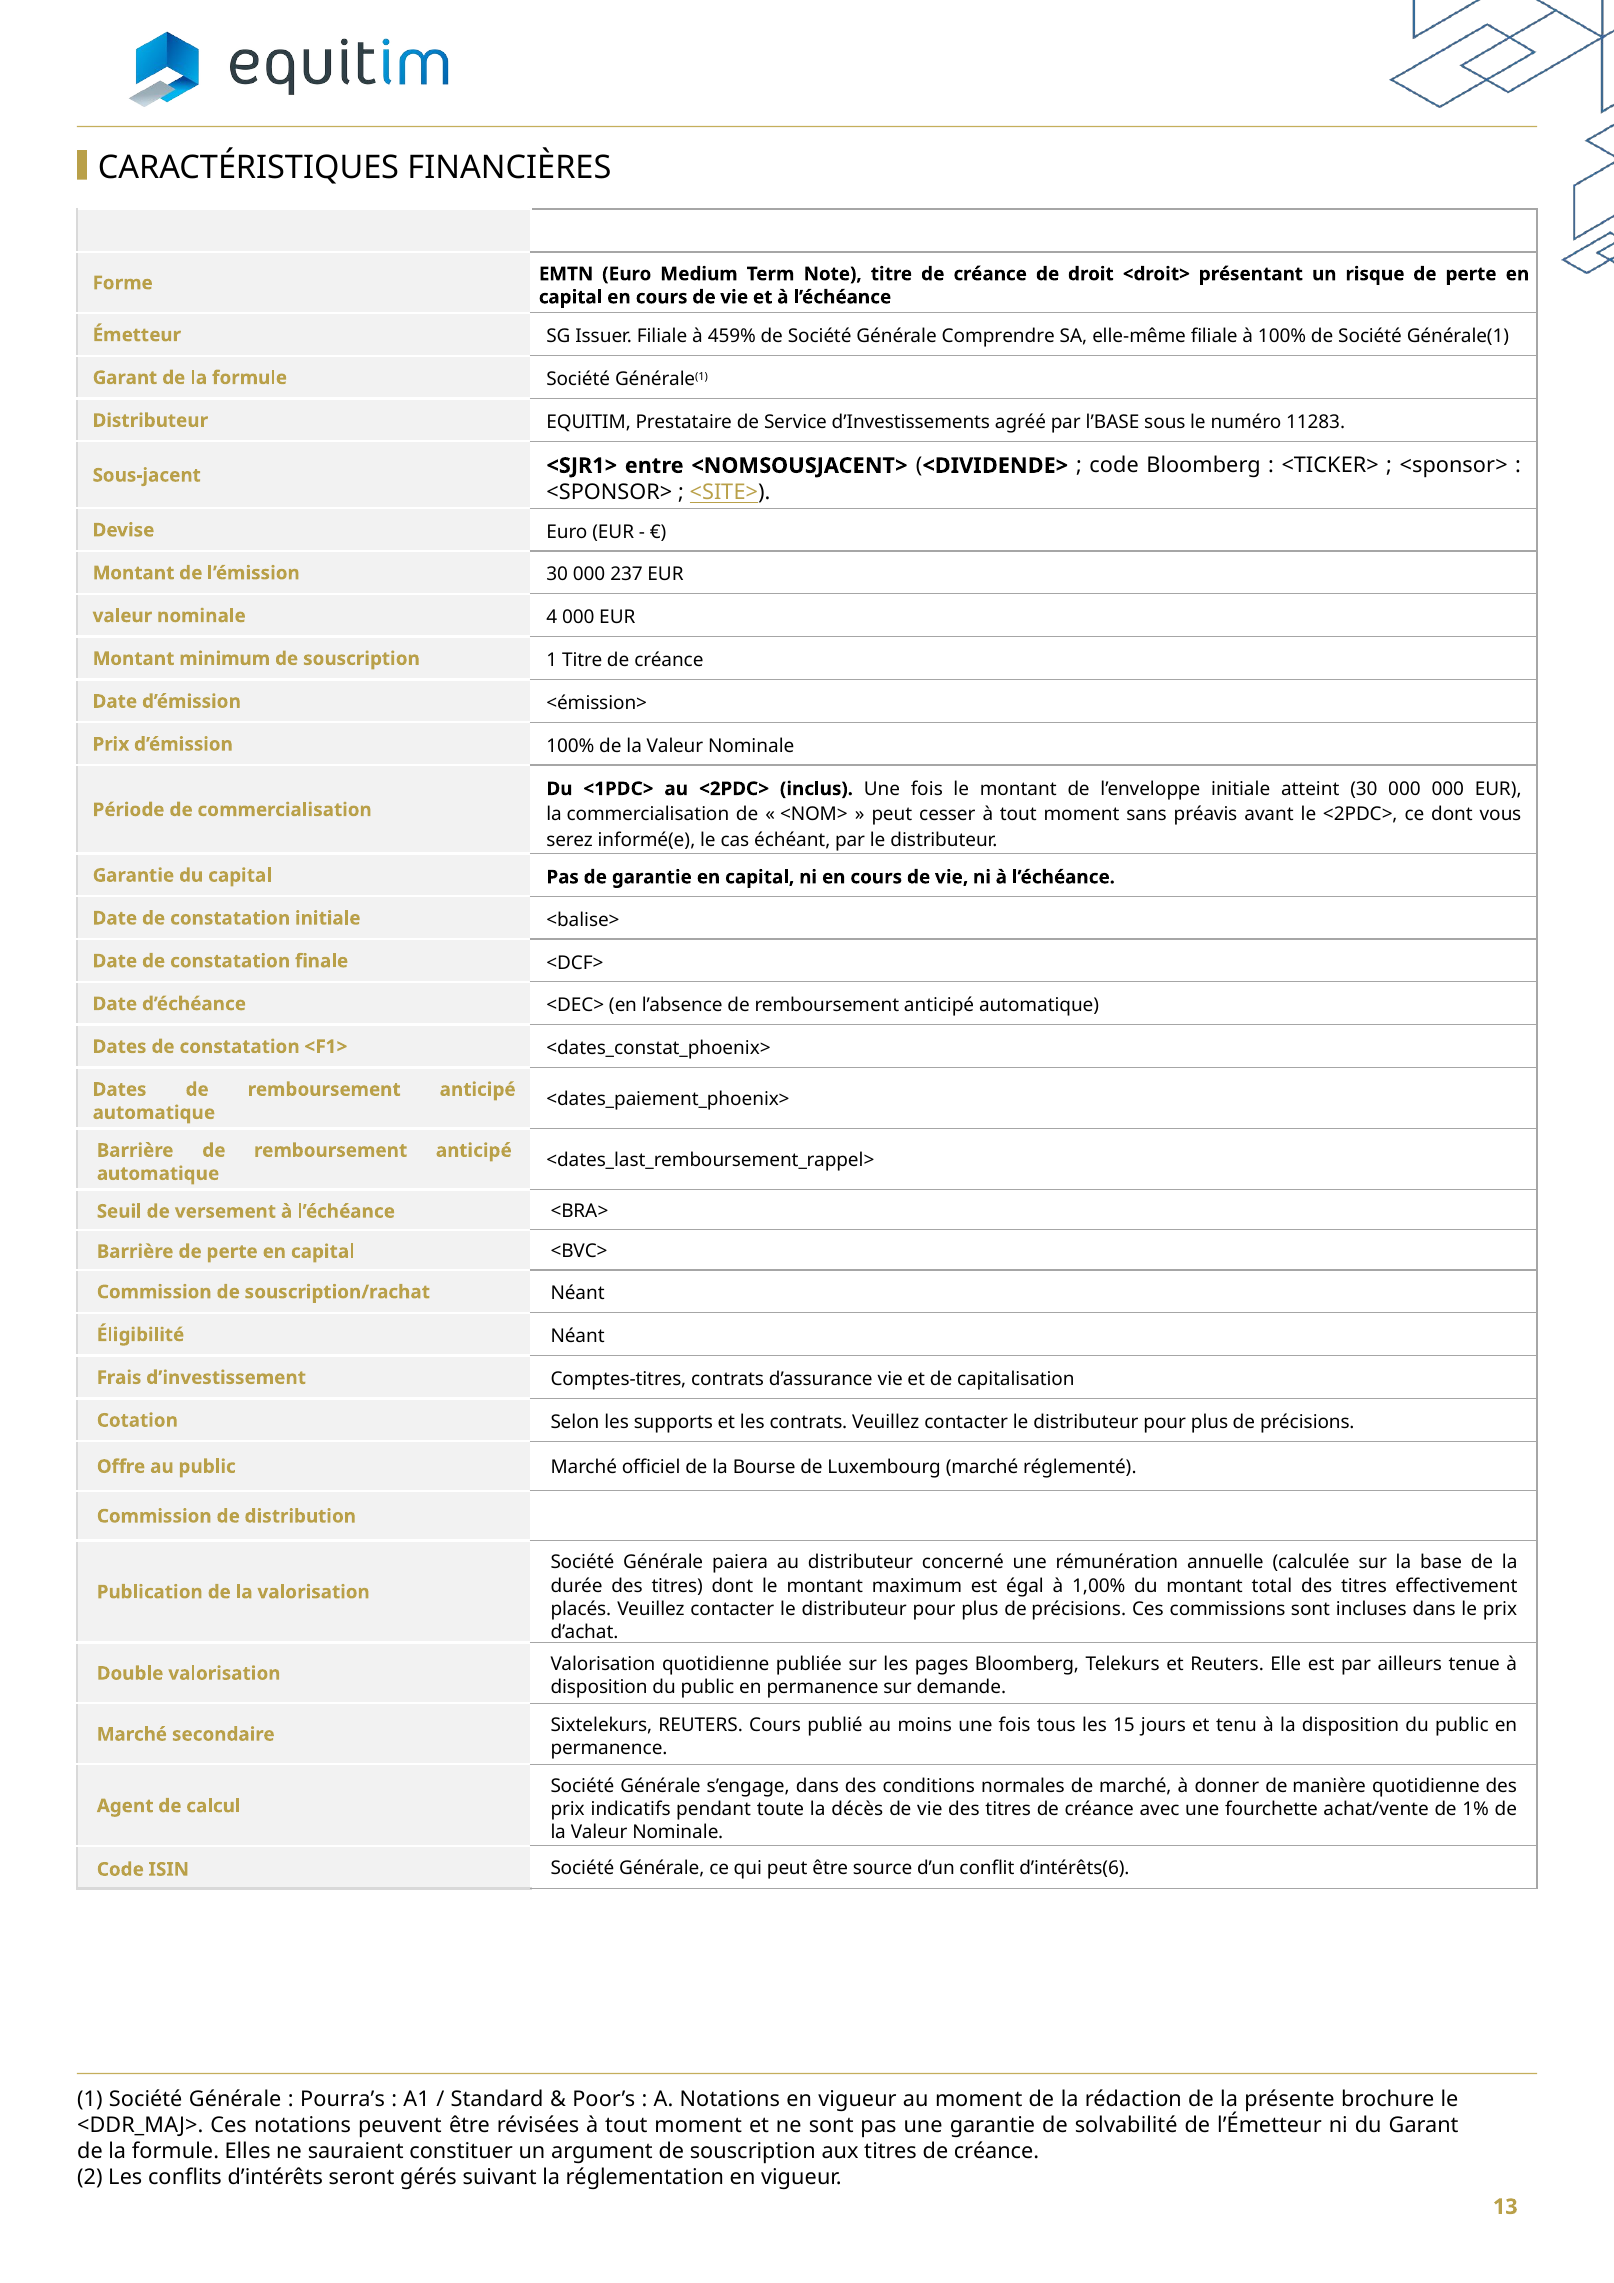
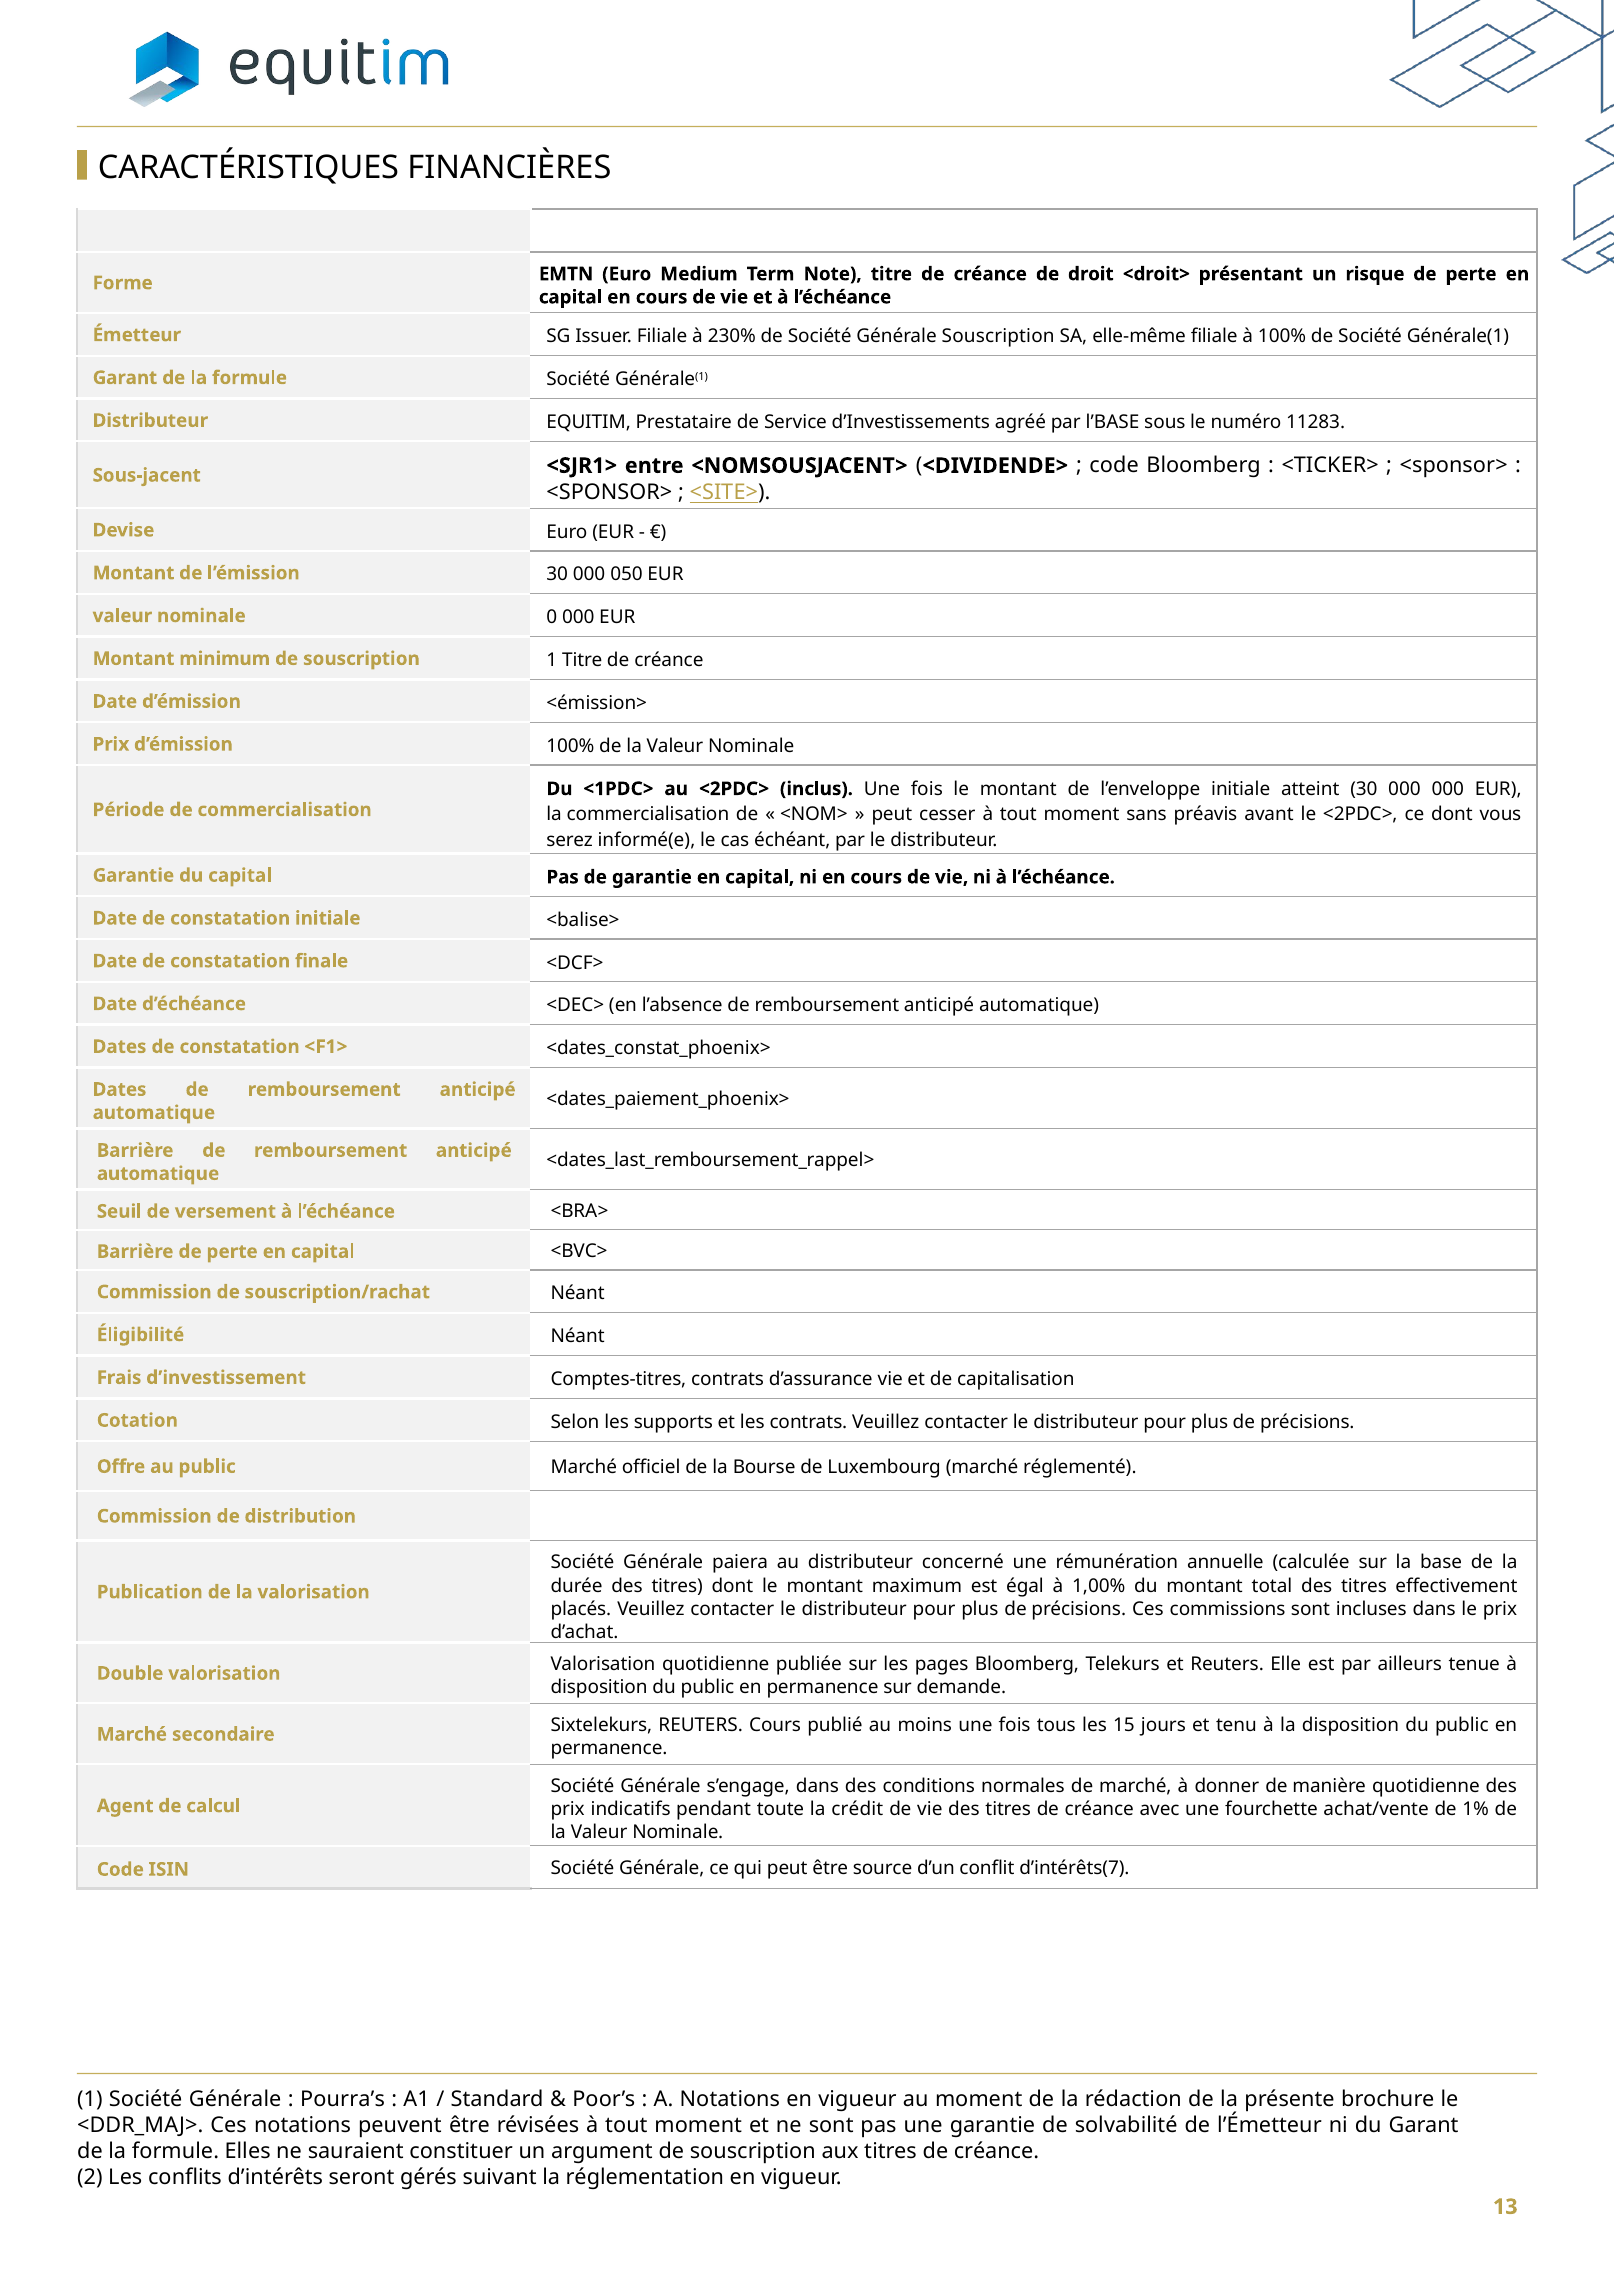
459%: 459% -> 230% (732, 337)
Générale Comprendre: Comprendre -> Souscription (998, 337)
237: 237 -> 050 (626, 575)
4: 4 -> 0 (552, 617)
décès: décès -> crédit (857, 1809)
d’intérêts(6: d’intérêts(6 -> d’intérêts(7 (1074, 1868)
